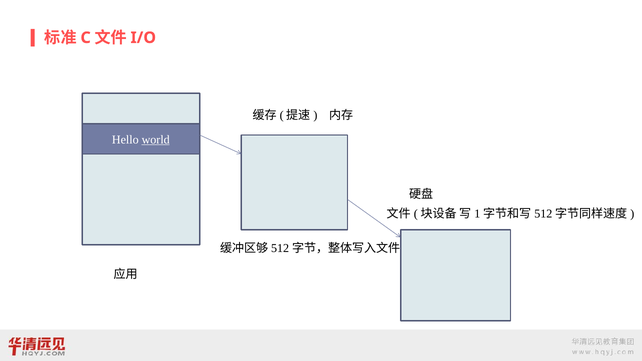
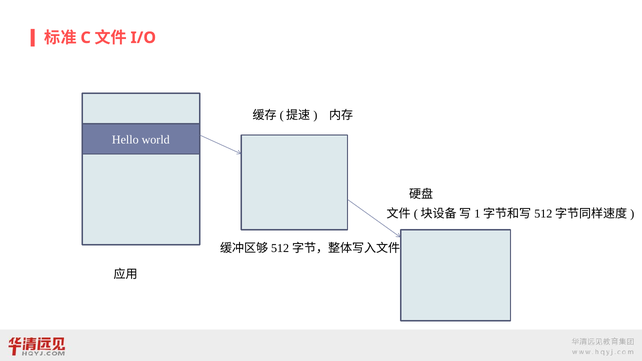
world underline: present -> none (156, 140)
